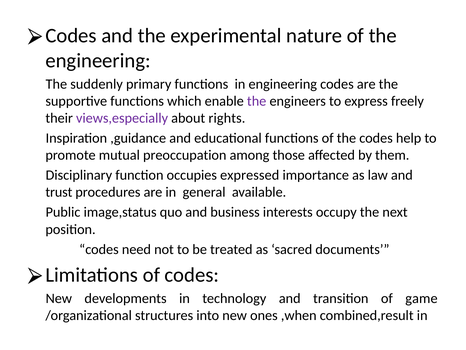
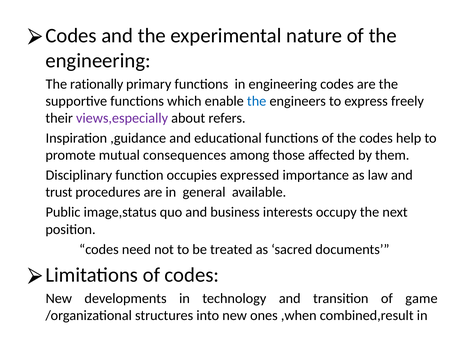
suddenly: suddenly -> rationally (97, 84)
the colour: purple -> blue (257, 101)
rights: rights -> refers (227, 118)
preoccupation: preoccupation -> consequences (185, 155)
